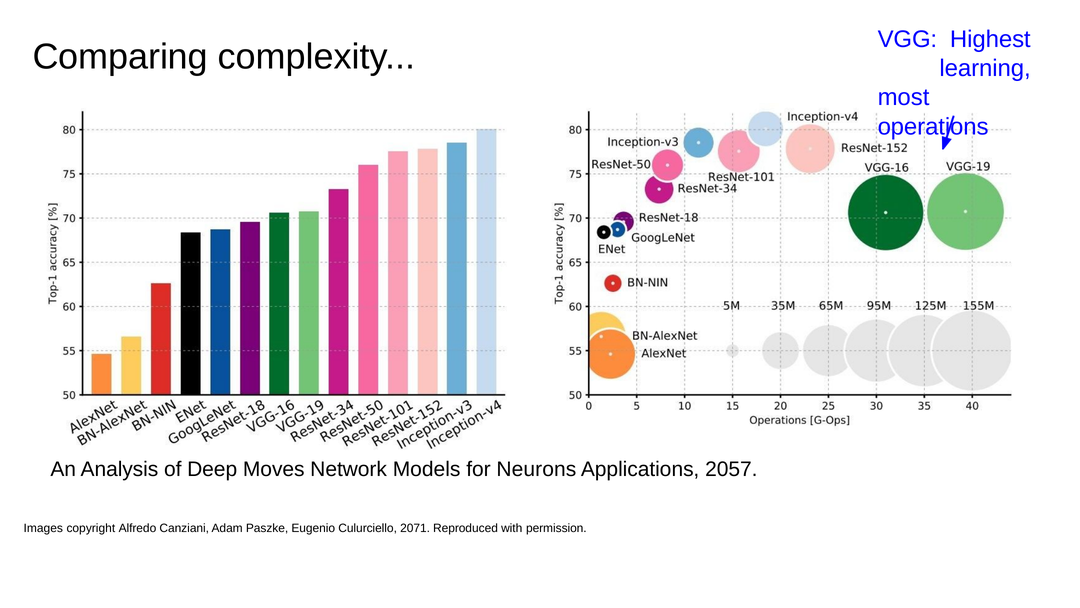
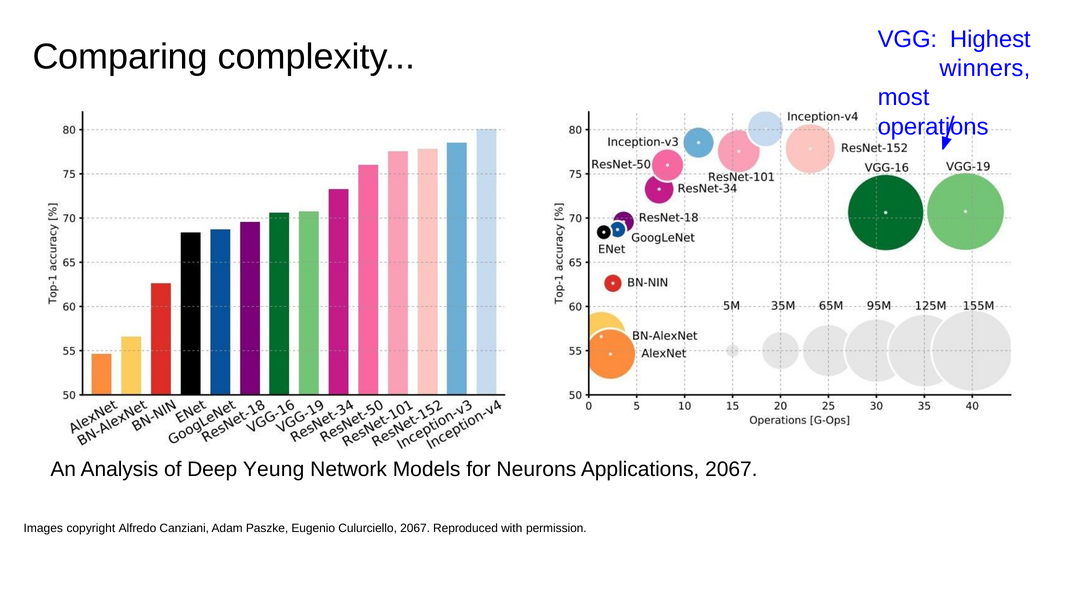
learning: learning -> winners (985, 68)
Deep Moves: Moves -> Yeung (274, 469)
Applications 2057: 2057 -> 2067 (731, 469)
Culurciello 2071: 2071 -> 2067 (415, 528)
